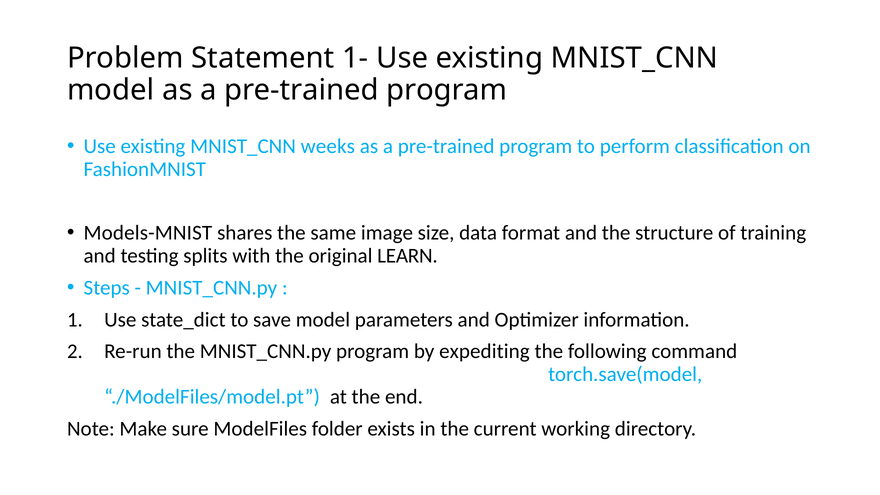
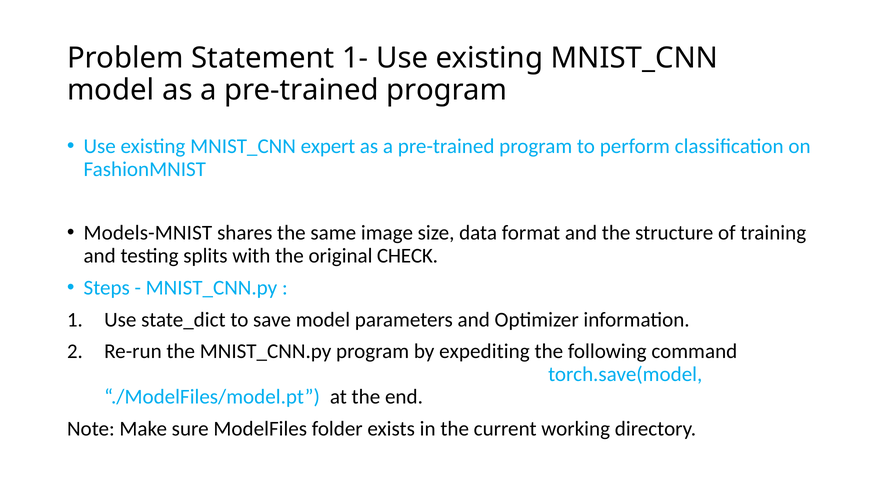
weeks: weeks -> expert (328, 146)
LEARN: LEARN -> CHECK (407, 256)
